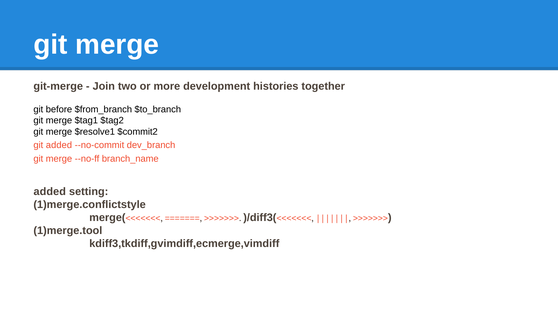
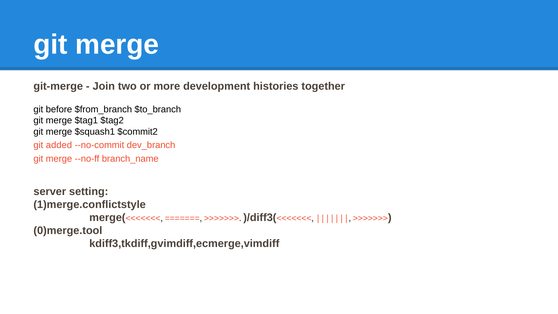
$resolve1: $resolve1 -> $squash1 (95, 132)
added: added -> server (50, 191)
1)merge.tool: 1)merge.tool -> 0)merge.tool (68, 230)
